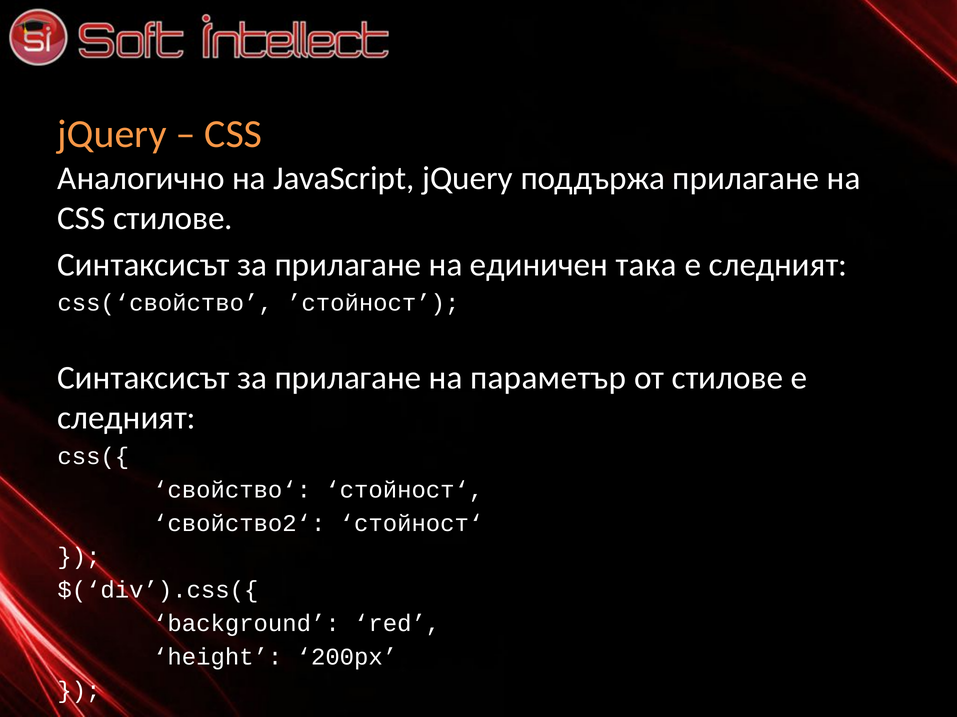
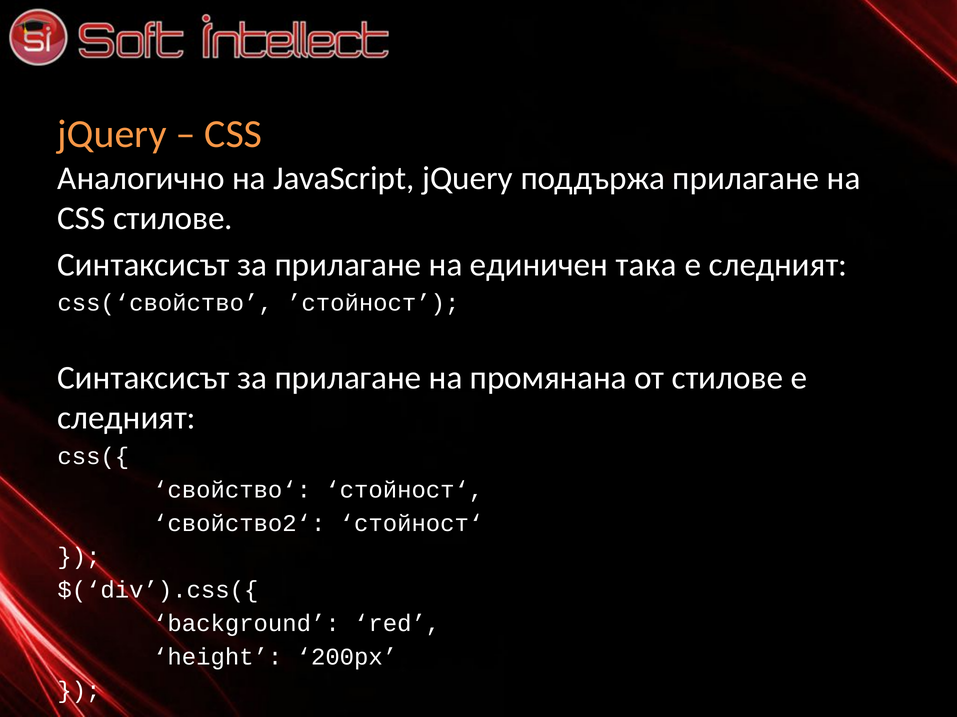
параметър: параметър -> промянана (548, 378)
